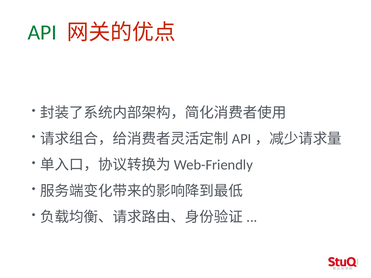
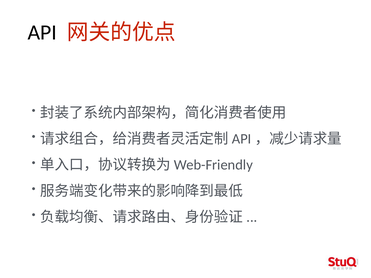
API colour: green -> black (42, 32)
